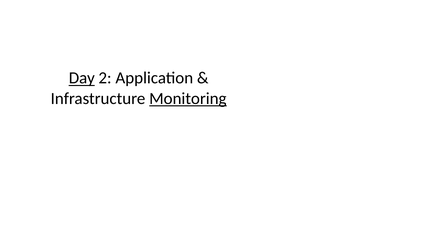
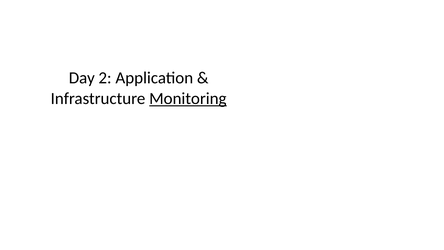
Day underline: present -> none (82, 78)
